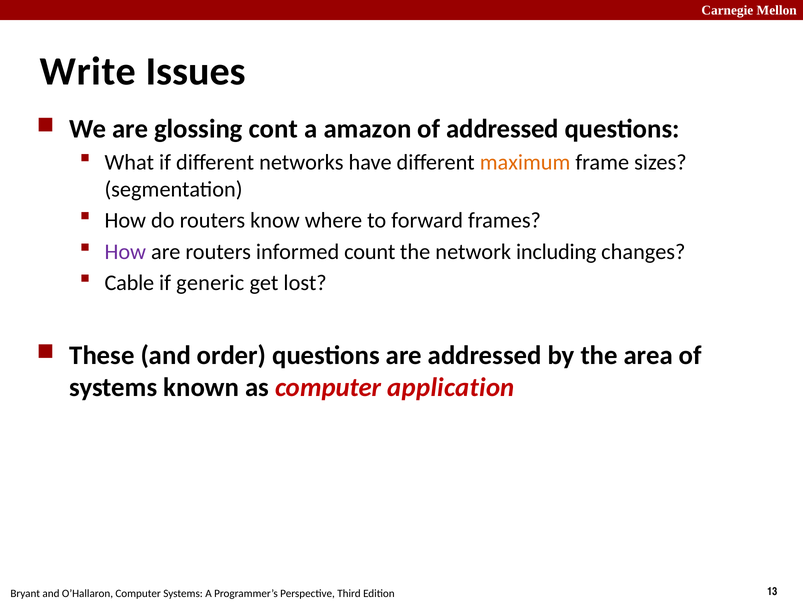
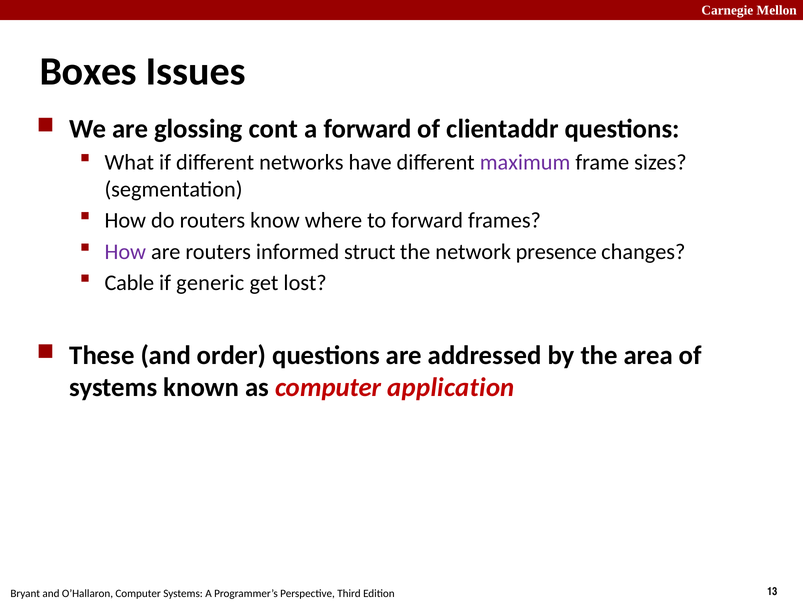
Write: Write -> Boxes (88, 71)
a amazon: amazon -> forward (368, 129)
of addressed: addressed -> clientaddr (502, 129)
maximum colour: orange -> purple (525, 163)
count: count -> struct (370, 252)
including: including -> presence (556, 252)
